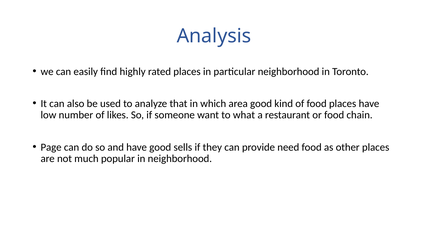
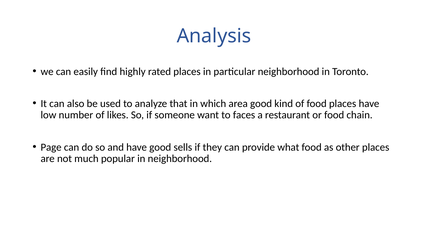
what: what -> faces (244, 115)
need: need -> what (288, 147)
